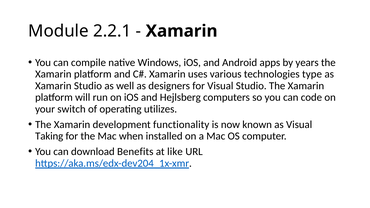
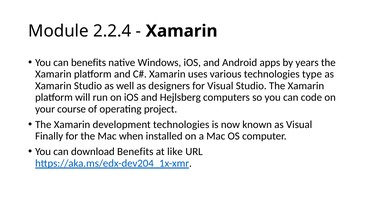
2.2.1: 2.2.1 -> 2.2.4 (112, 31)
can compile: compile -> benefits (89, 63)
switch: switch -> course (72, 109)
utilizes: utilizes -> project (161, 109)
development functionality: functionality -> technologies (181, 125)
Taking: Taking -> Finally (49, 136)
